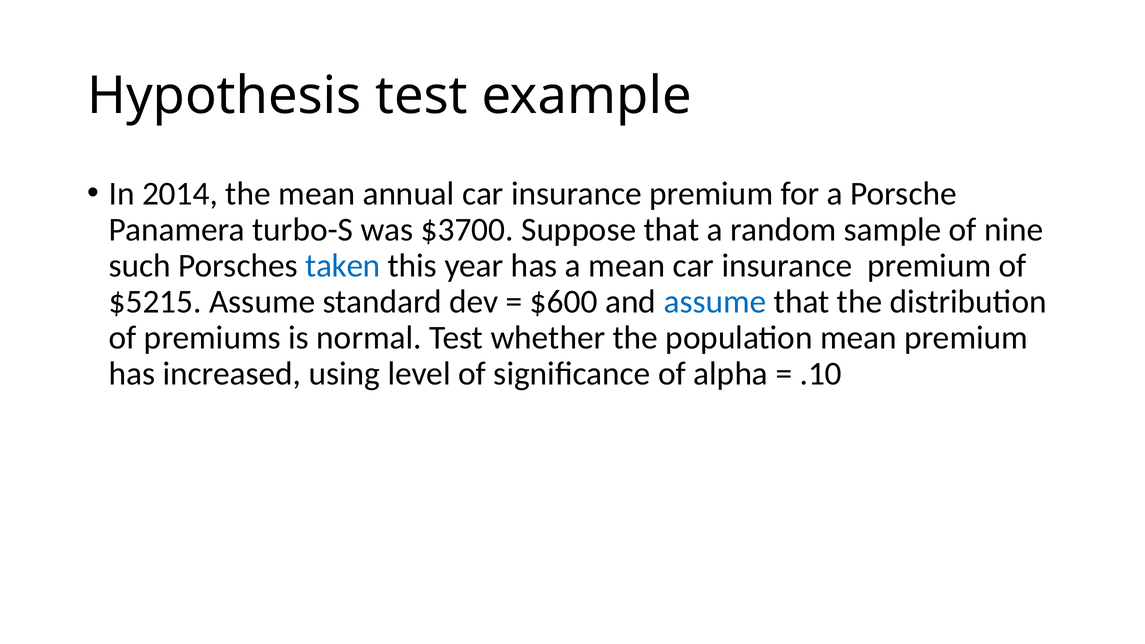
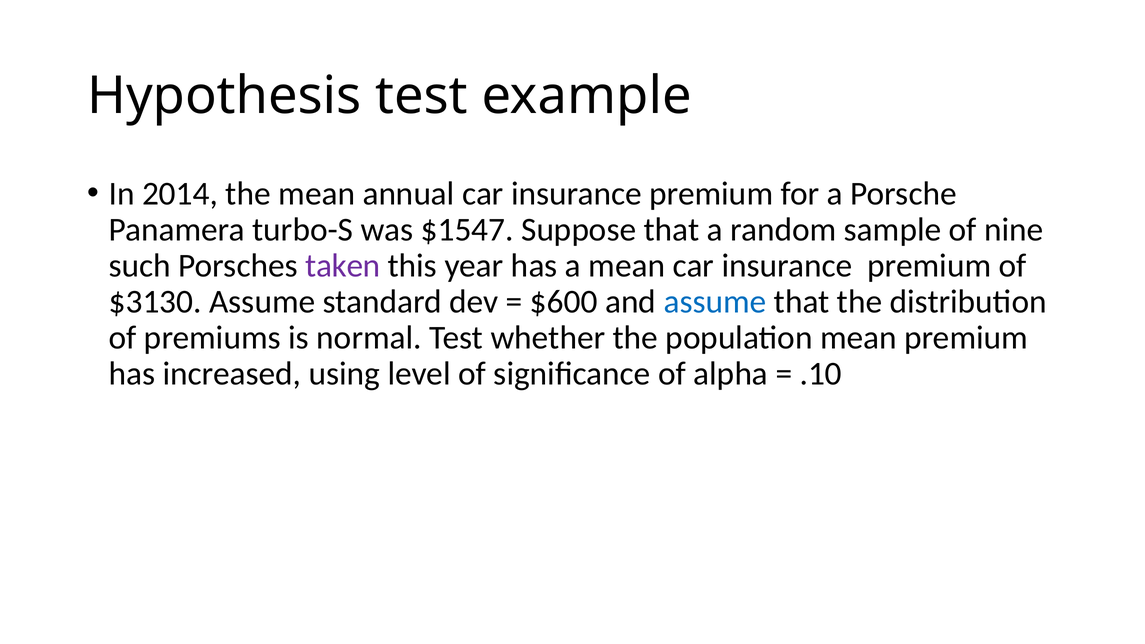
$3700: $3700 -> $1547 (467, 230)
taken colour: blue -> purple (343, 266)
$5215: $5215 -> $3130 (155, 302)
